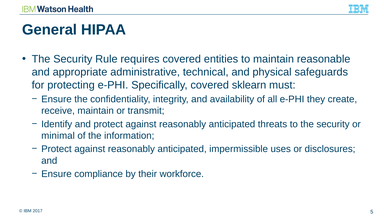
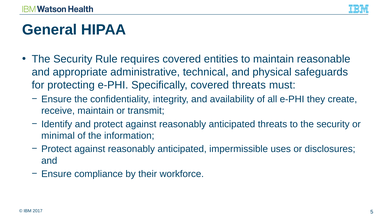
covered sklearn: sklearn -> threats (249, 85)
